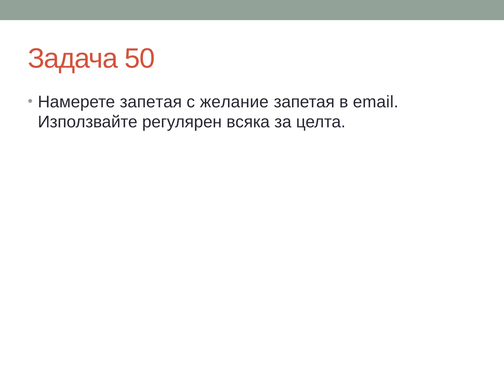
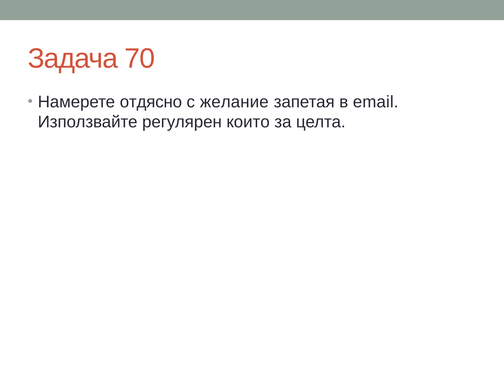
50: 50 -> 70 (140, 59)
Намерете запетая: запетая -> отдясно (151, 102)
всяка: всяка -> които (248, 122)
